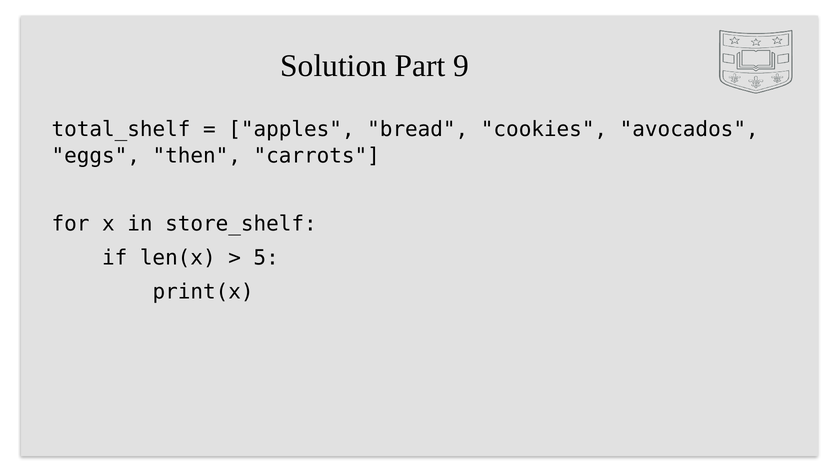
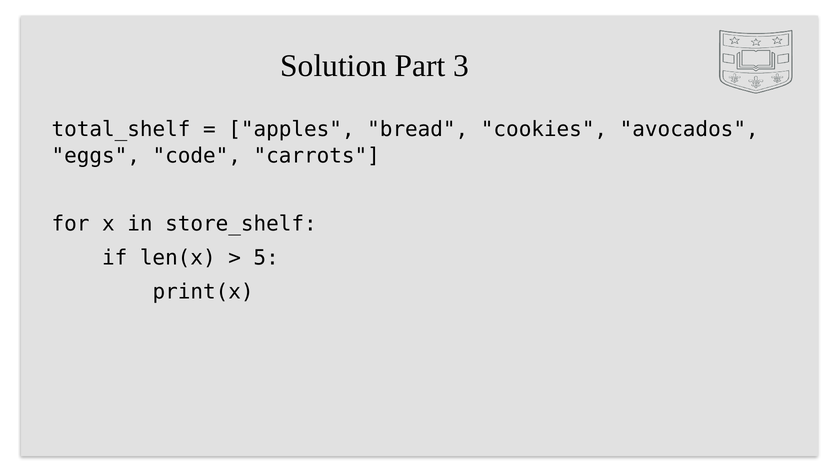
9: 9 -> 3 (461, 66)
then: then -> code (197, 156)
